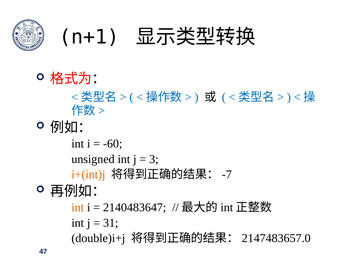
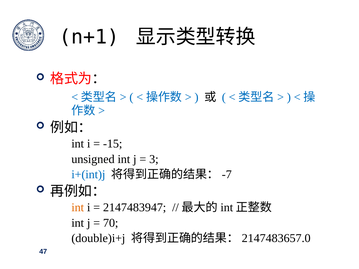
-60: -60 -> -15 (113, 144)
i+(int)j colour: orange -> blue (88, 175)
2140483647: 2140483647 -> 2147483947 (135, 208)
31: 31 -> 70 (111, 223)
